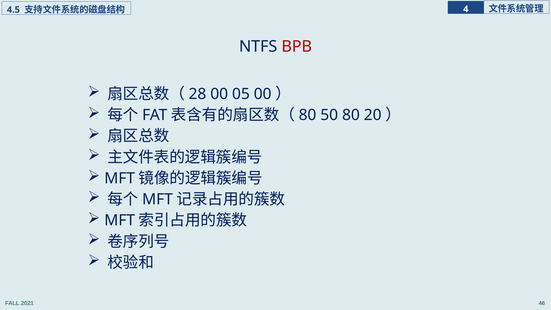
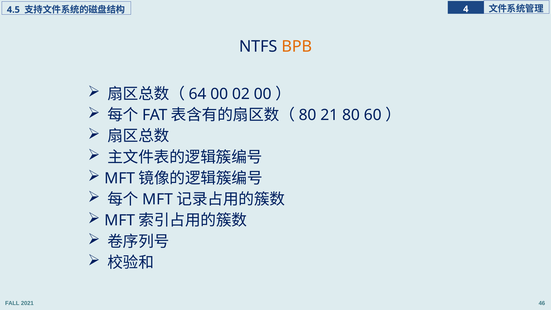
BPB colour: red -> orange (297, 46)
28: 28 -> 64 (198, 94)
05: 05 -> 02 (241, 94)
50: 50 -> 21 (329, 115)
20: 20 -> 60 (373, 115)
